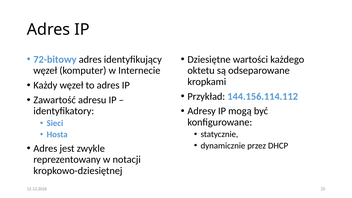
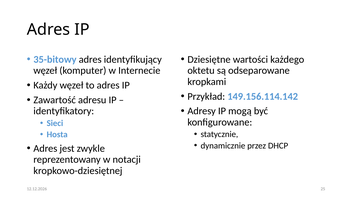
72-bitowy: 72-bitowy -> 35-bitowy (55, 59)
144.156.114.112: 144.156.114.112 -> 149.156.114.142 (263, 96)
